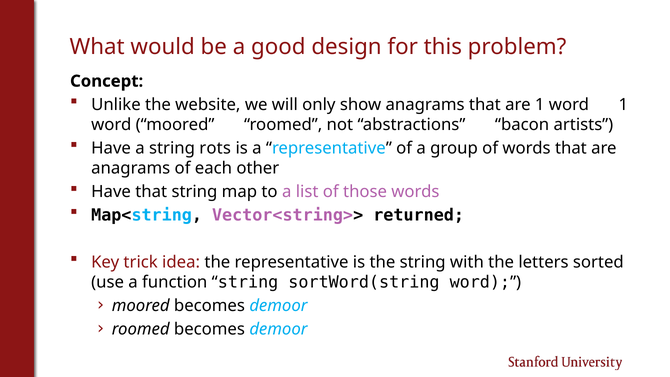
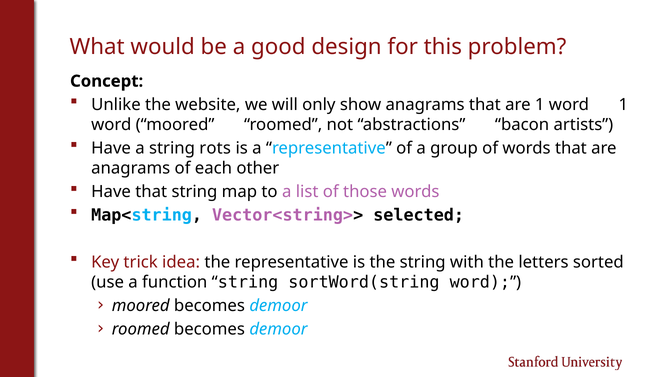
returned: returned -> selected (419, 215)
